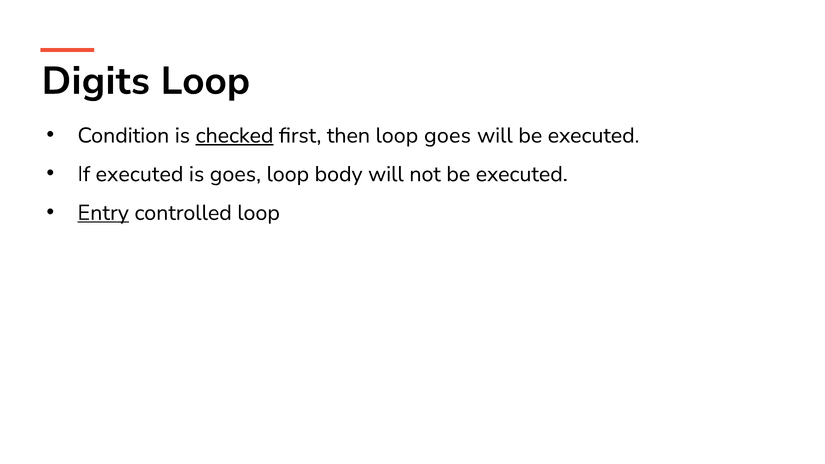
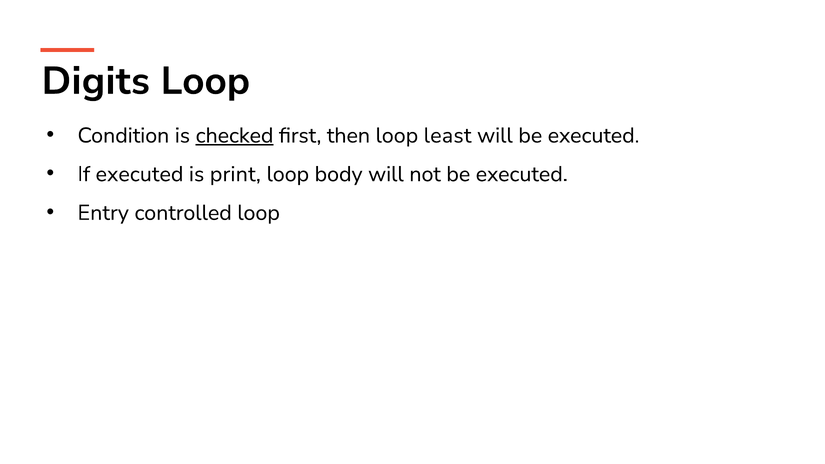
loop goes: goes -> least (448, 135)
is goes: goes -> print (235, 174)
Entry underline: present -> none (103, 213)
